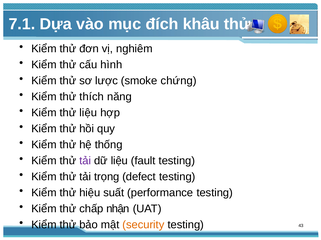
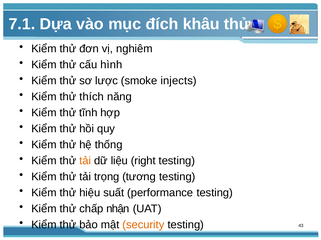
chứng: chứng -> injects (179, 81)
thử liệu: liệu -> tĩnh (88, 113)
tải colour: purple -> orange (85, 161)
fault: fault -> right (143, 161)
defect: defect -> tương (139, 177)
